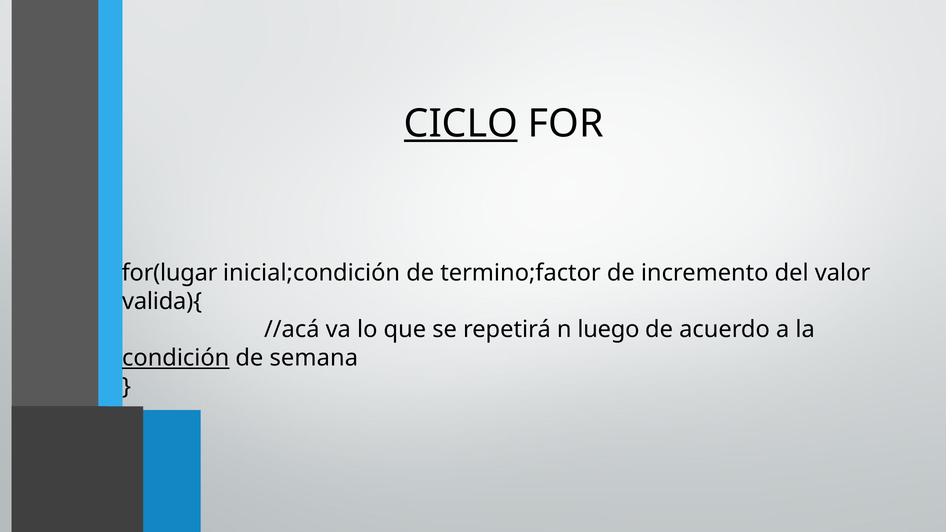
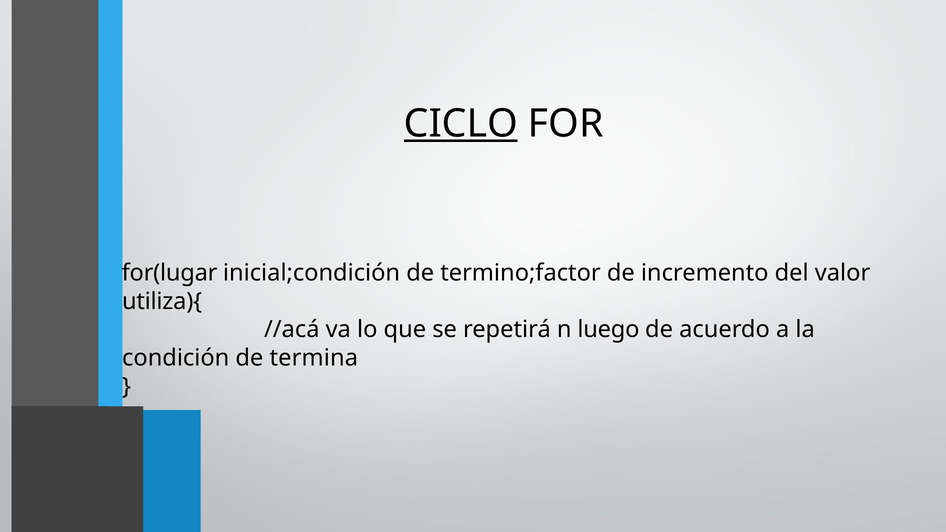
valida){: valida){ -> utiliza){ (162, 301)
condición underline: present -> none (176, 358)
semana: semana -> termina (314, 358)
